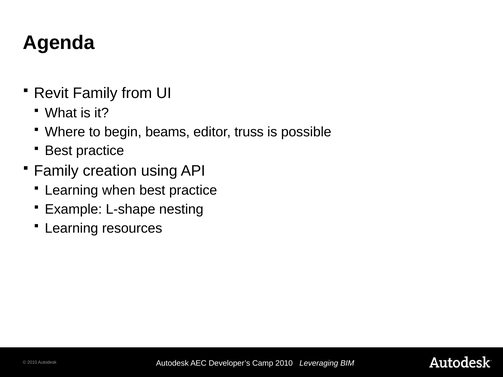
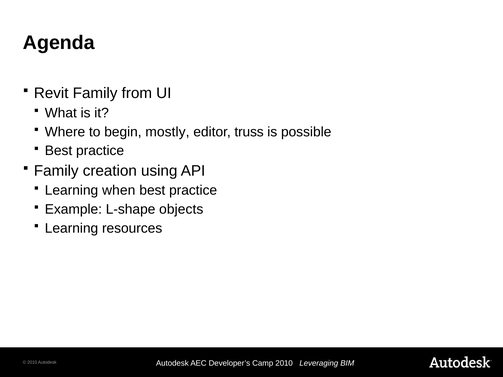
beams: beams -> mostly (167, 132)
nesting: nesting -> objects (181, 209)
